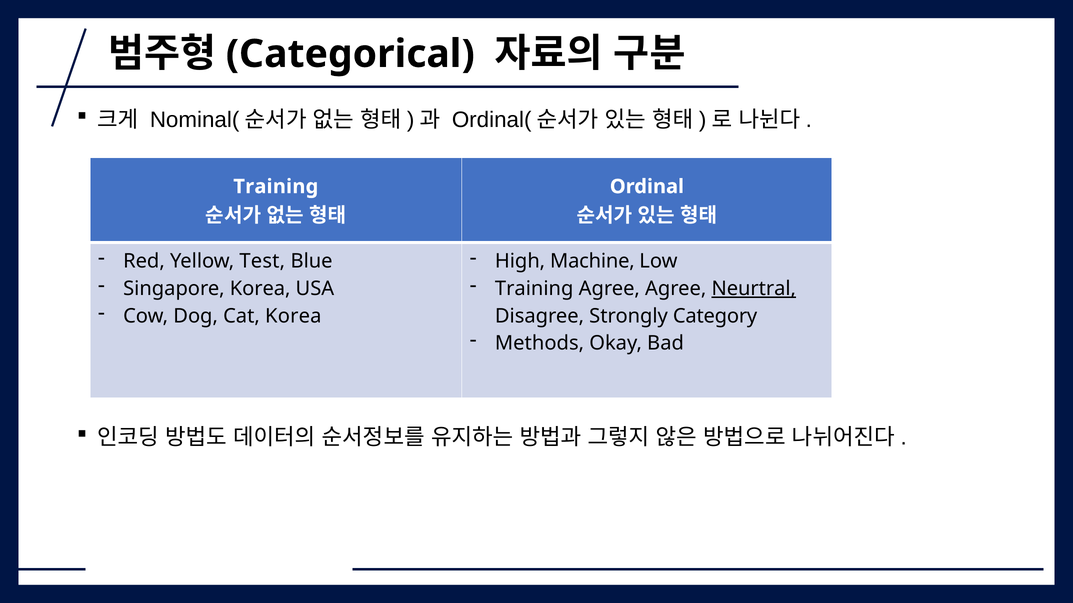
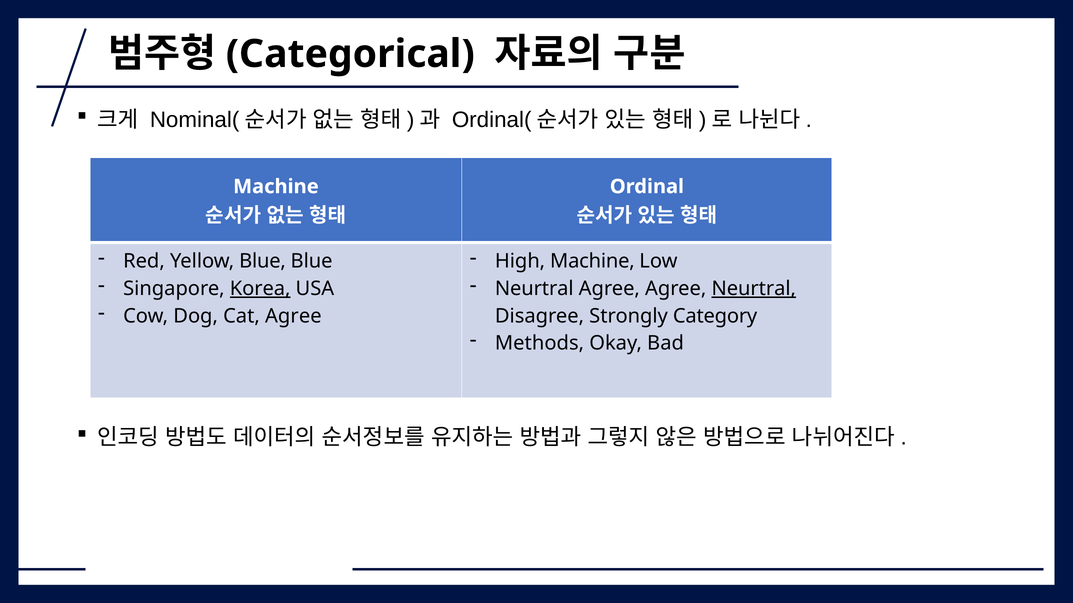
Training: Training -> Machine (276, 187)
Yellow Test: Test -> Blue (262, 261)
Korea underline: none -> present (260, 289)
Training: Training -> Neurtral (534, 289)
Cat Korea: Korea -> Agree (293, 316)
